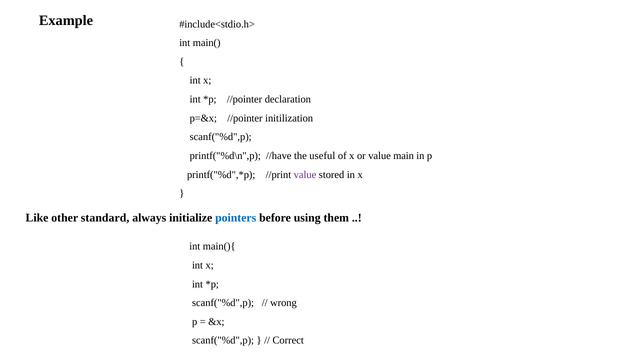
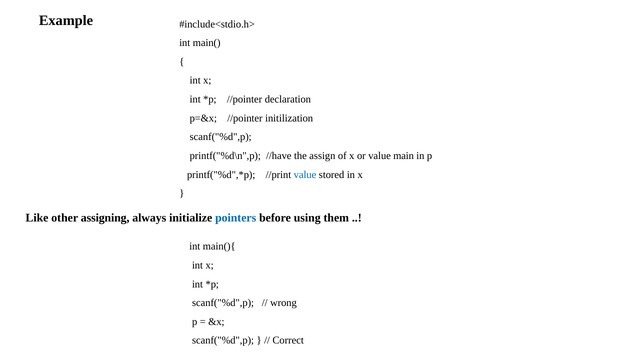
useful: useful -> assign (322, 156)
value colour: purple -> blue (305, 174)
standard: standard -> assigning (105, 218)
